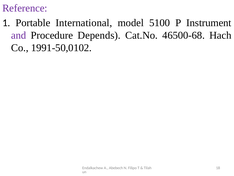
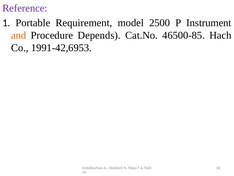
International: International -> Requirement (84, 23)
5100: 5100 -> 2500 (160, 23)
and colour: purple -> orange (19, 35)
46500-68: 46500-68 -> 46500-85 (184, 35)
1991-50,0102: 1991-50,0102 -> 1991-42,6953 (61, 48)
